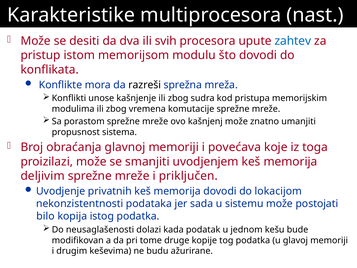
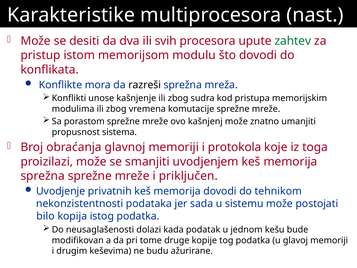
zahtev colour: blue -> green (293, 41)
povećava: povećava -> protokola (235, 147)
deljivim: deljivim -> sprežna (43, 176)
lokacijom: lokacijom -> tehnikom (278, 191)
